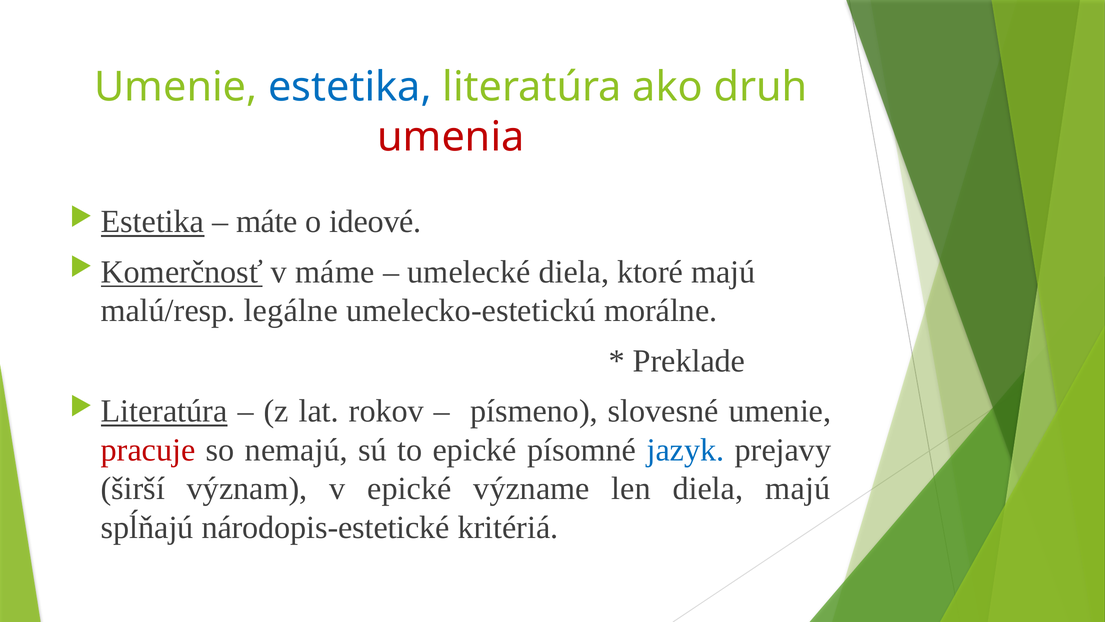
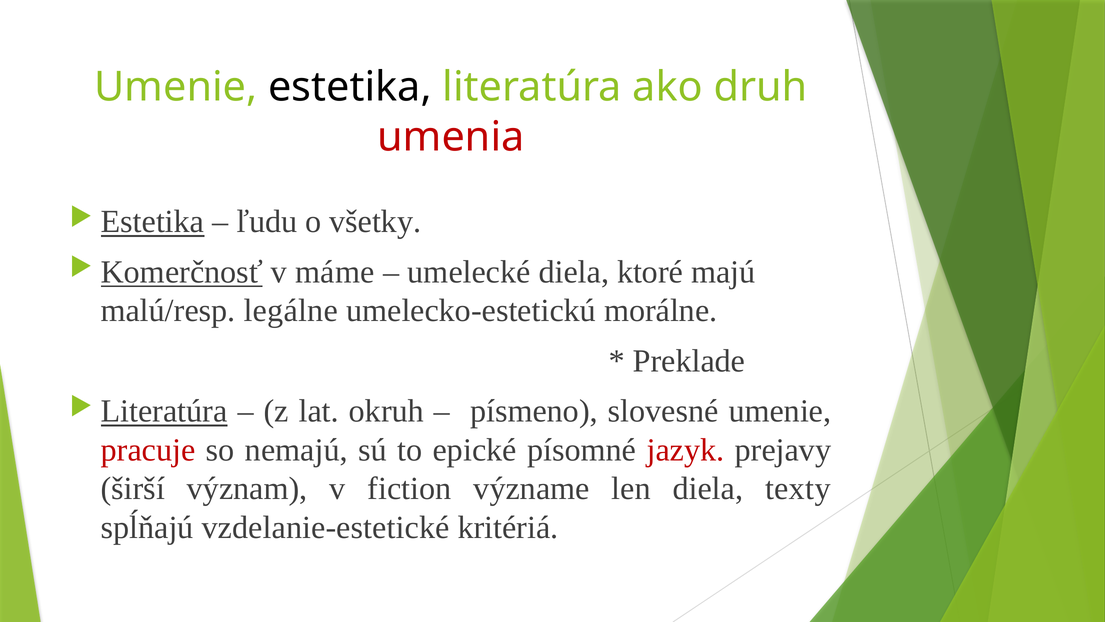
estetika colour: blue -> black (350, 87)
máte: máte -> ľudu (267, 222)
ideové: ideové -> všetky (375, 222)
rokov: rokov -> okruh (386, 411)
jazyk colour: blue -> red (686, 450)
v epické: epické -> fiction (409, 488)
diela majú: majú -> texty (798, 488)
národopis-estetické: národopis-estetické -> vzdelanie-estetické (326, 527)
